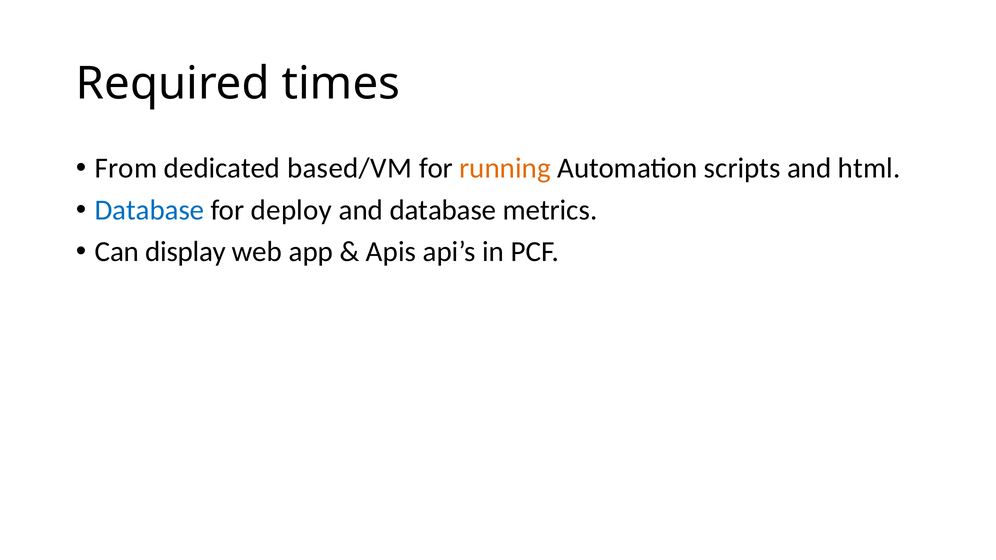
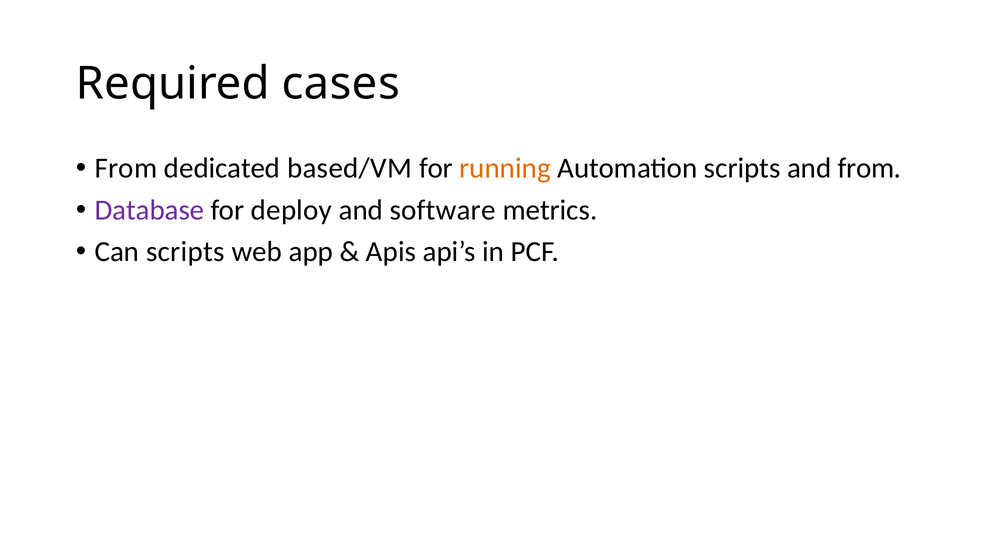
times: times -> cases (341, 84)
and html: html -> from (869, 168)
Database colour: blue -> purple (149, 210)
and database: database -> software (443, 210)
Can display: display -> scripts (185, 252)
